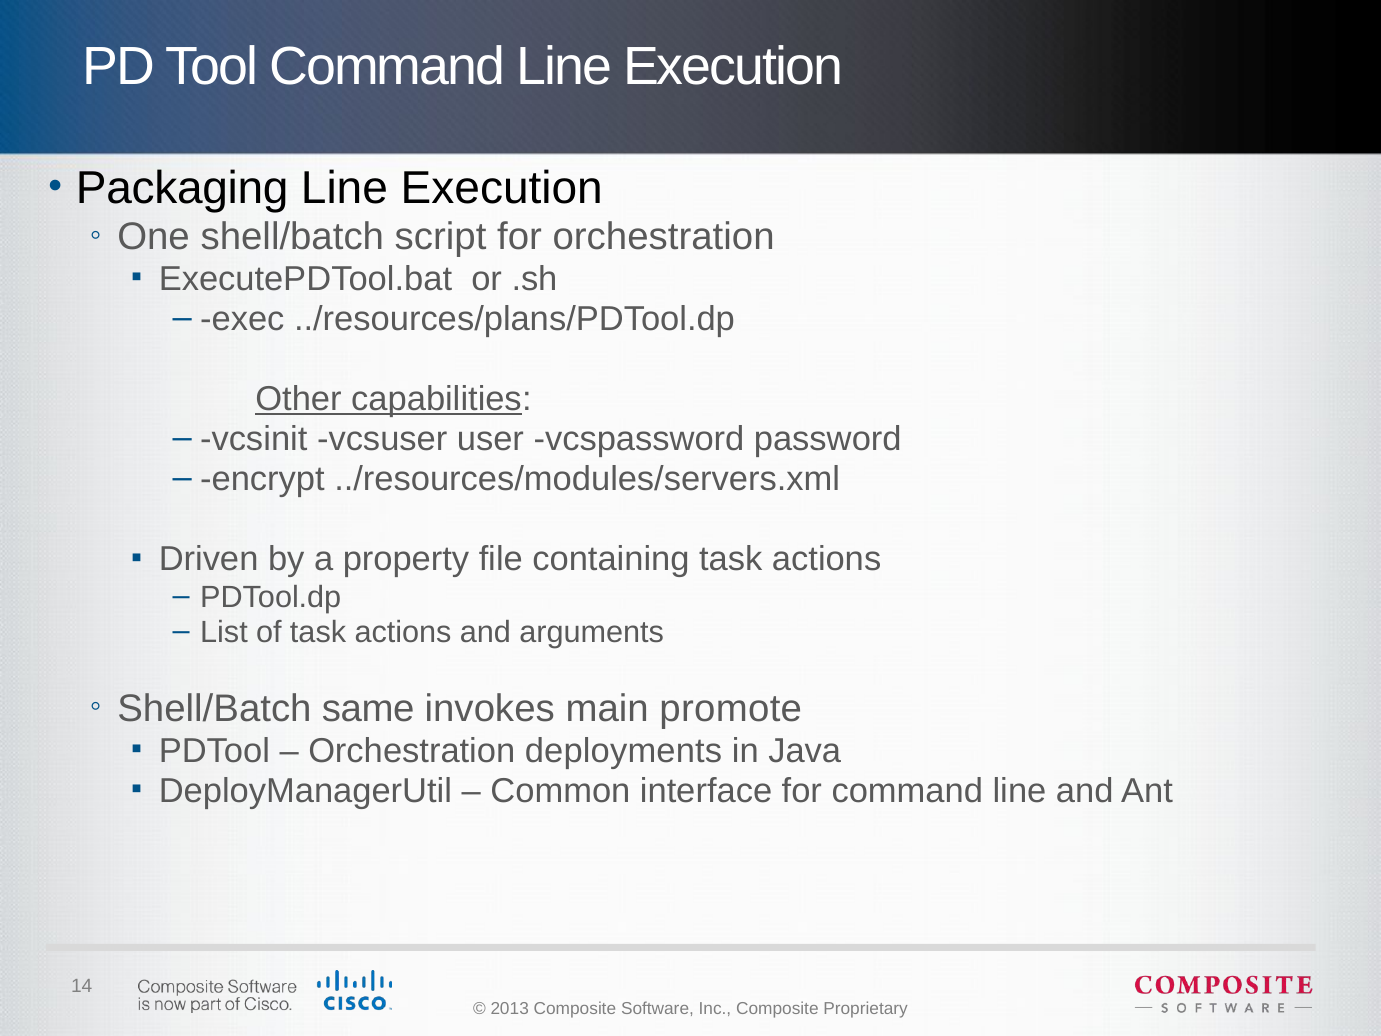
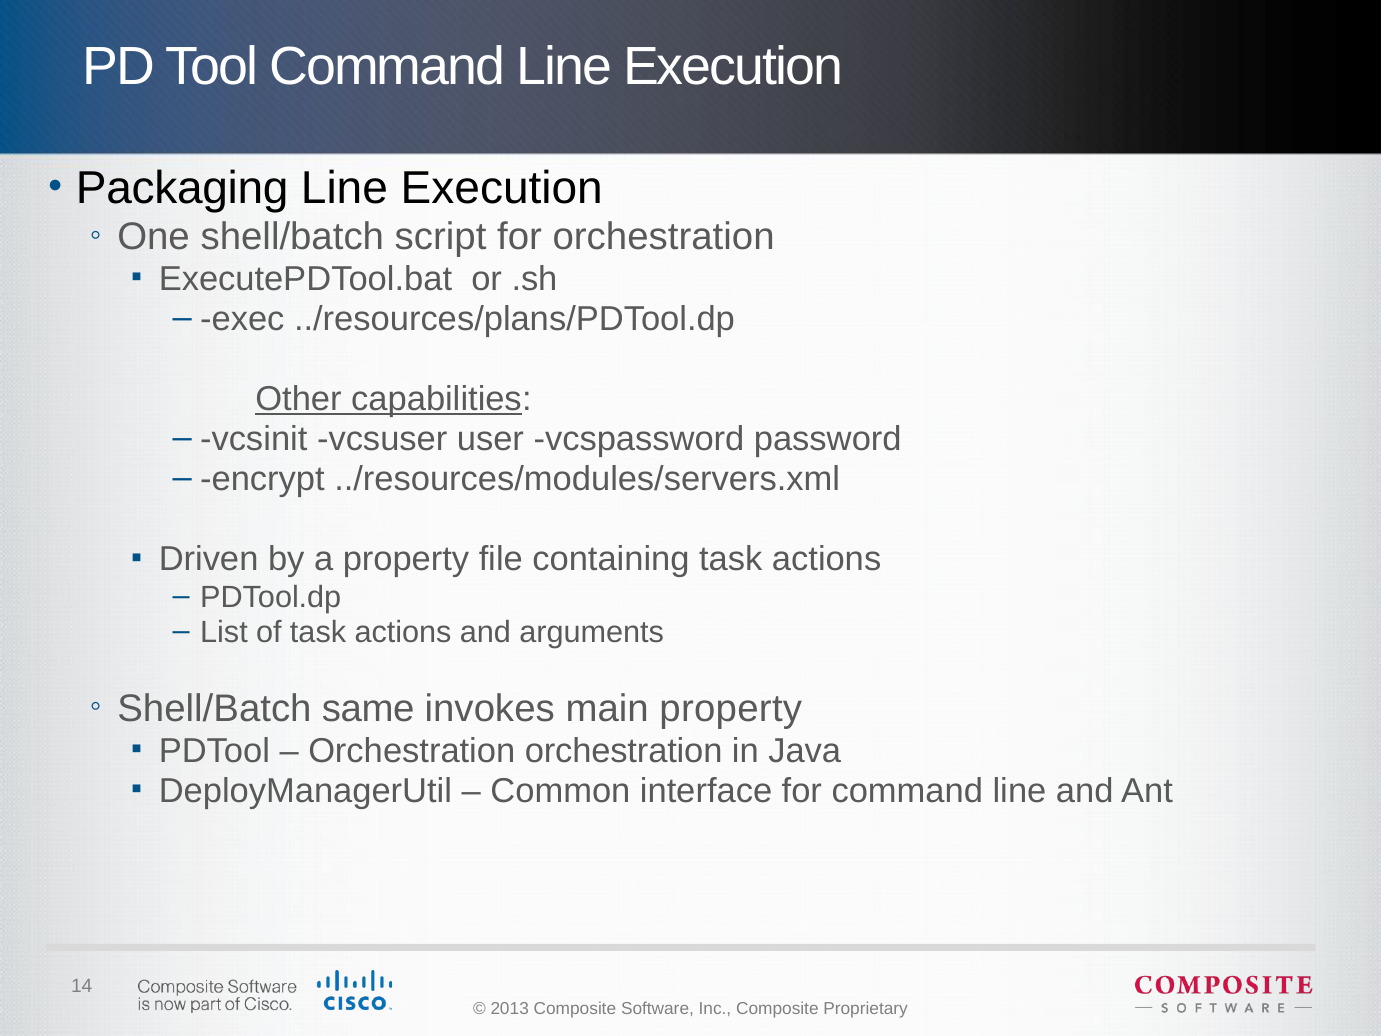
main promote: promote -> property (731, 708)
Orchestration deployments: deployments -> orchestration (624, 751)
